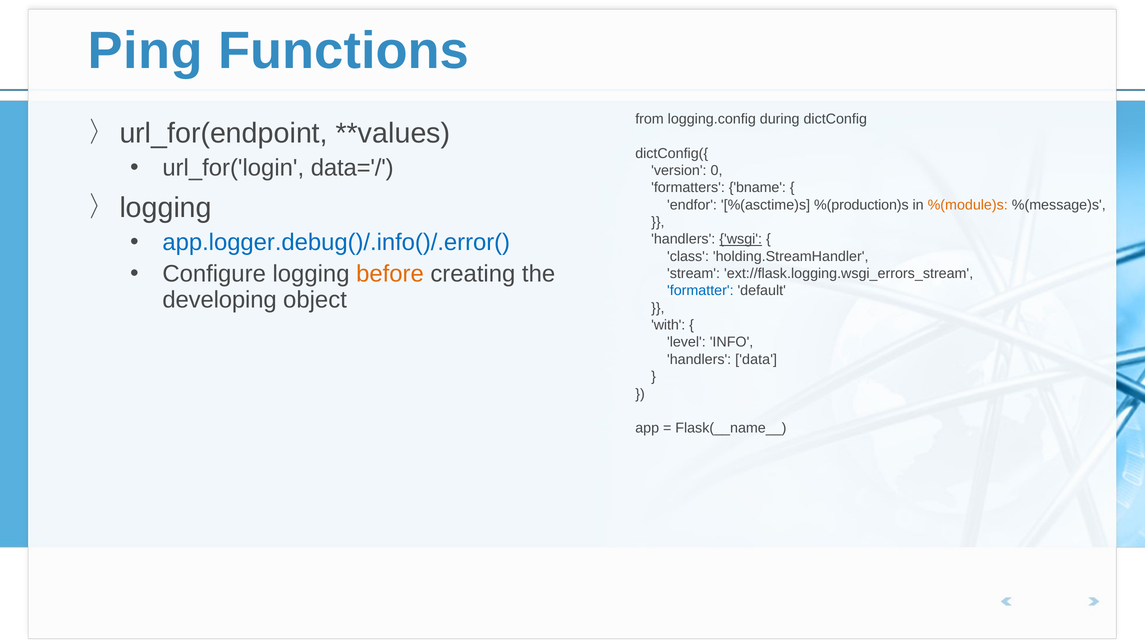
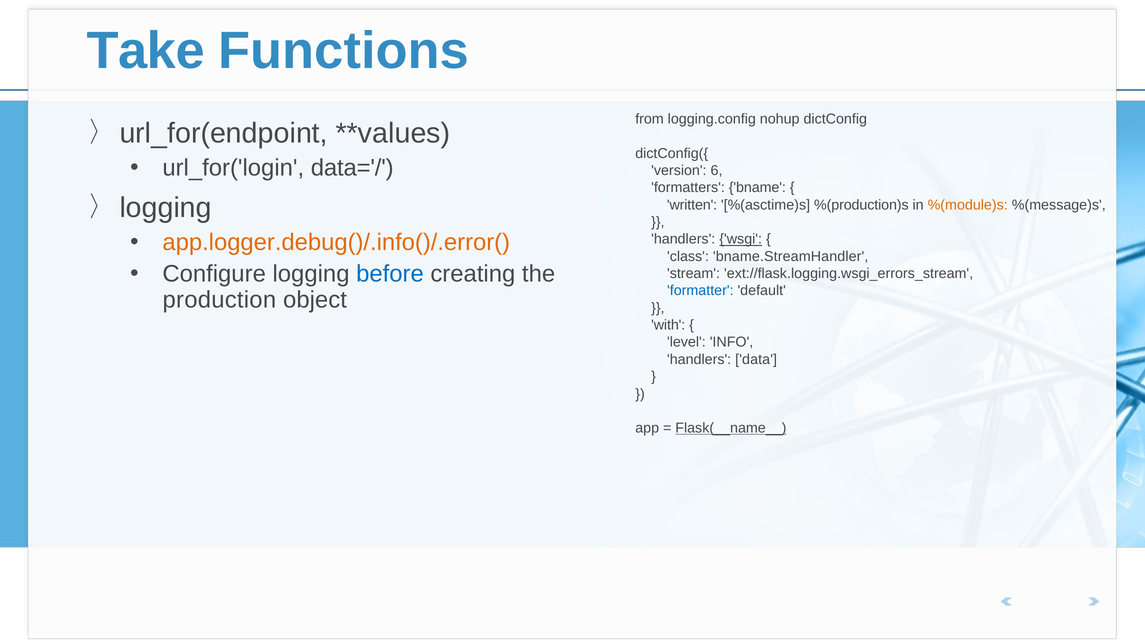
Ping: Ping -> Take (146, 51)
during: during -> nohup (780, 119)
0: 0 -> 6 (717, 171)
endfor: endfor -> written (692, 205)
app.logger.debug()/.info()/.error( colour: blue -> orange (336, 242)
holding.StreamHandler: holding.StreamHandler -> bname.StreamHandler (791, 256)
before colour: orange -> blue (390, 274)
developing: developing -> production (219, 300)
Flask(__name__ underline: none -> present (731, 428)
